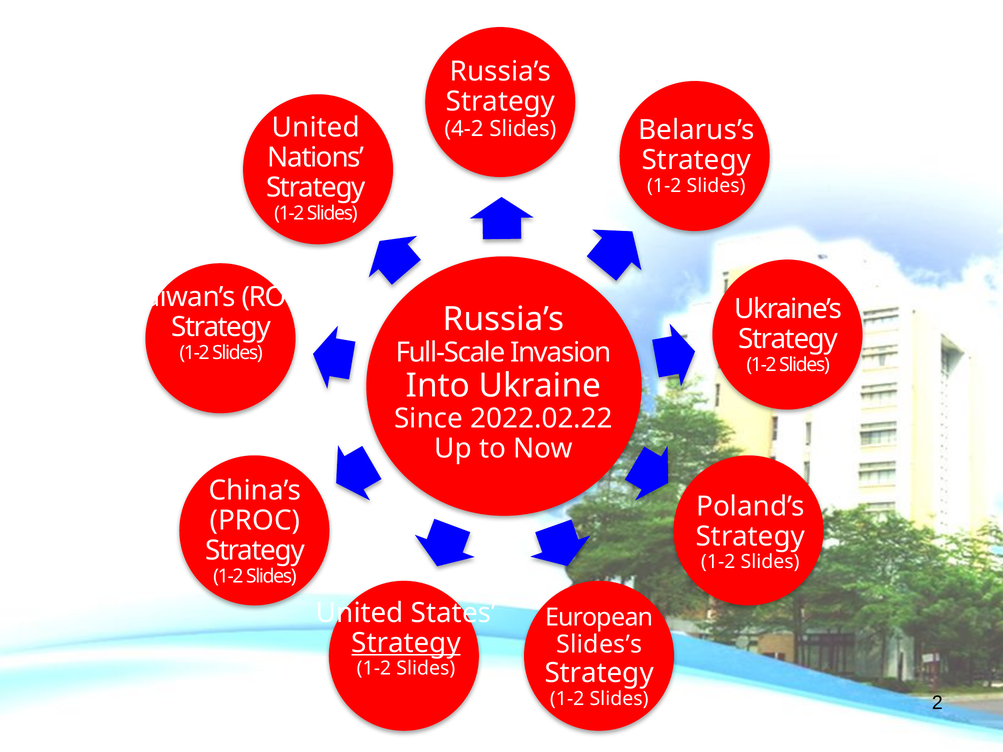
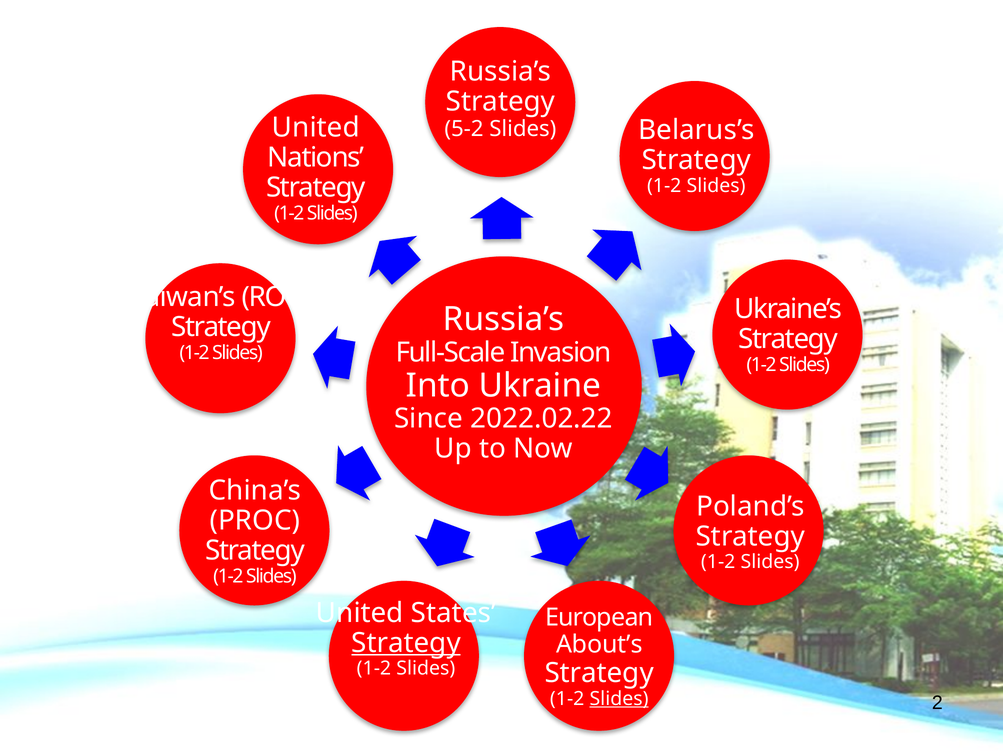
4-2: 4-2 -> 5-2 (464, 129)
Slides’s: Slides’s -> About’s (599, 645)
Slides underline: none -> present (619, 699)
